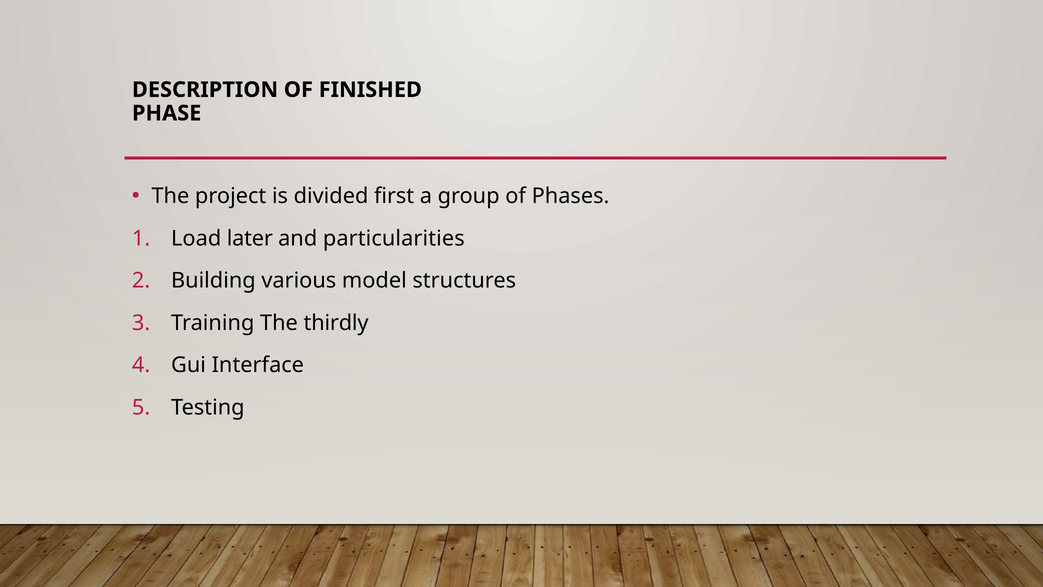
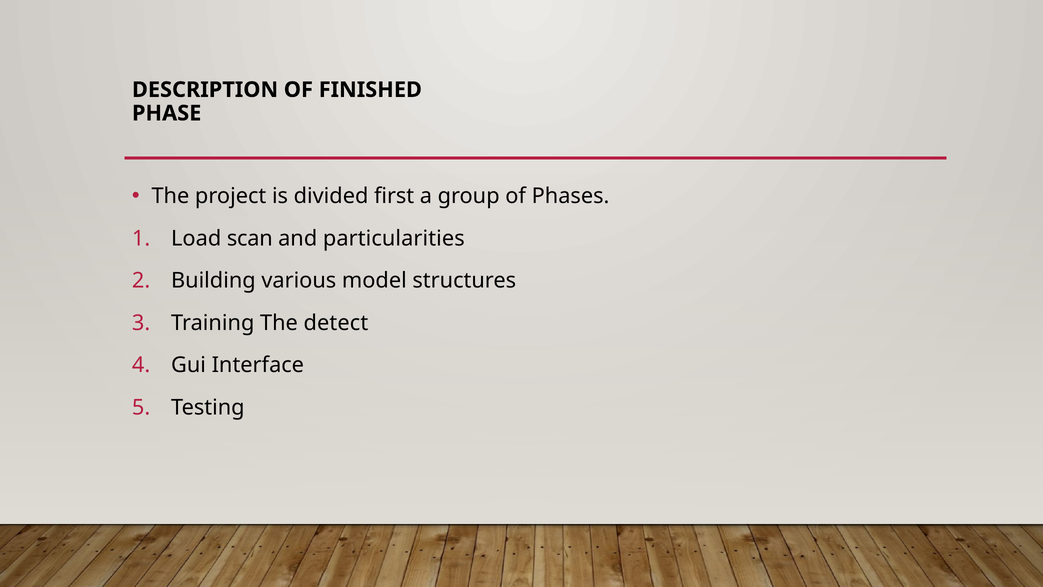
later: later -> scan (250, 238)
thirdly: thirdly -> detect (336, 323)
